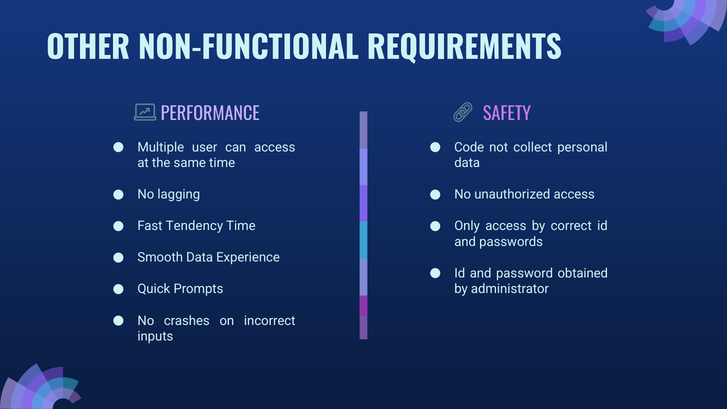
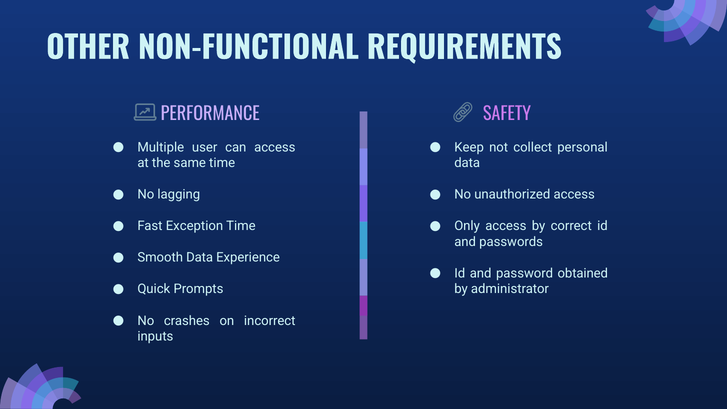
Code: Code -> Keep (469, 147)
Tendency: Tendency -> Exception (194, 226)
